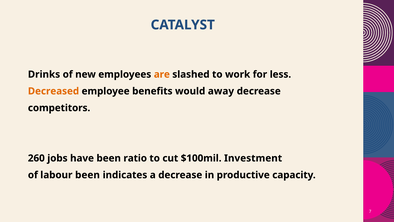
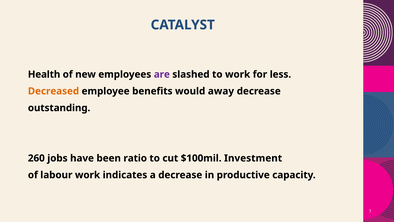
Drinks: Drinks -> Health (44, 74)
are colour: orange -> purple (162, 74)
competitors: competitors -> outstanding (59, 108)
labour been: been -> work (88, 175)
